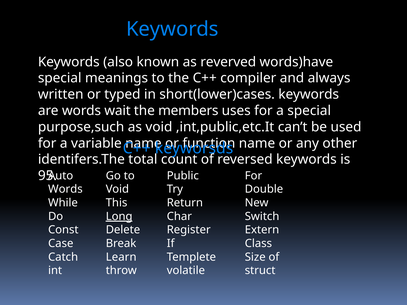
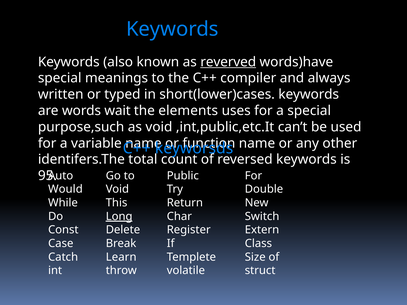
reverved underline: none -> present (228, 62)
members: members -> elements (188, 111)
Words: Words -> Would (65, 189)
